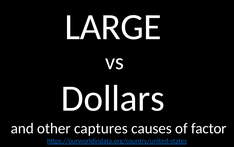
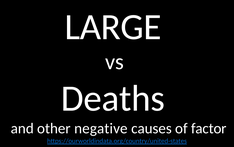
Dollars: Dollars -> Deaths (113, 98)
captures: captures -> negative (101, 128)
